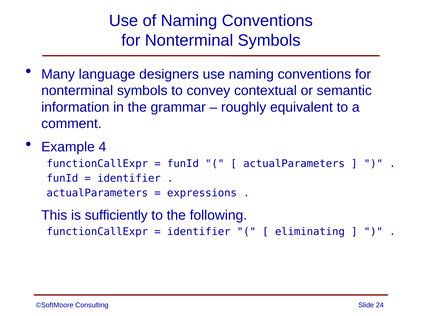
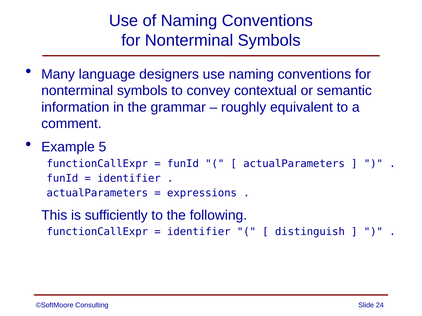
4: 4 -> 5 (102, 147)
eliminating: eliminating -> distinguish (310, 232)
